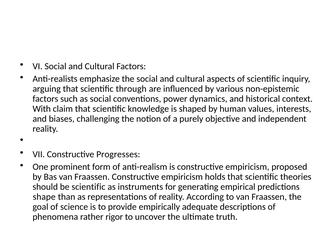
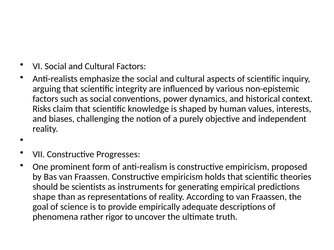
through: through -> integrity (131, 89)
With: With -> Risks (42, 109)
be scientific: scientific -> scientists (89, 187)
